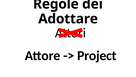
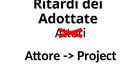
Regole: Regole -> Ritardi (56, 4)
Adottare: Adottare -> Adottate (68, 19)
